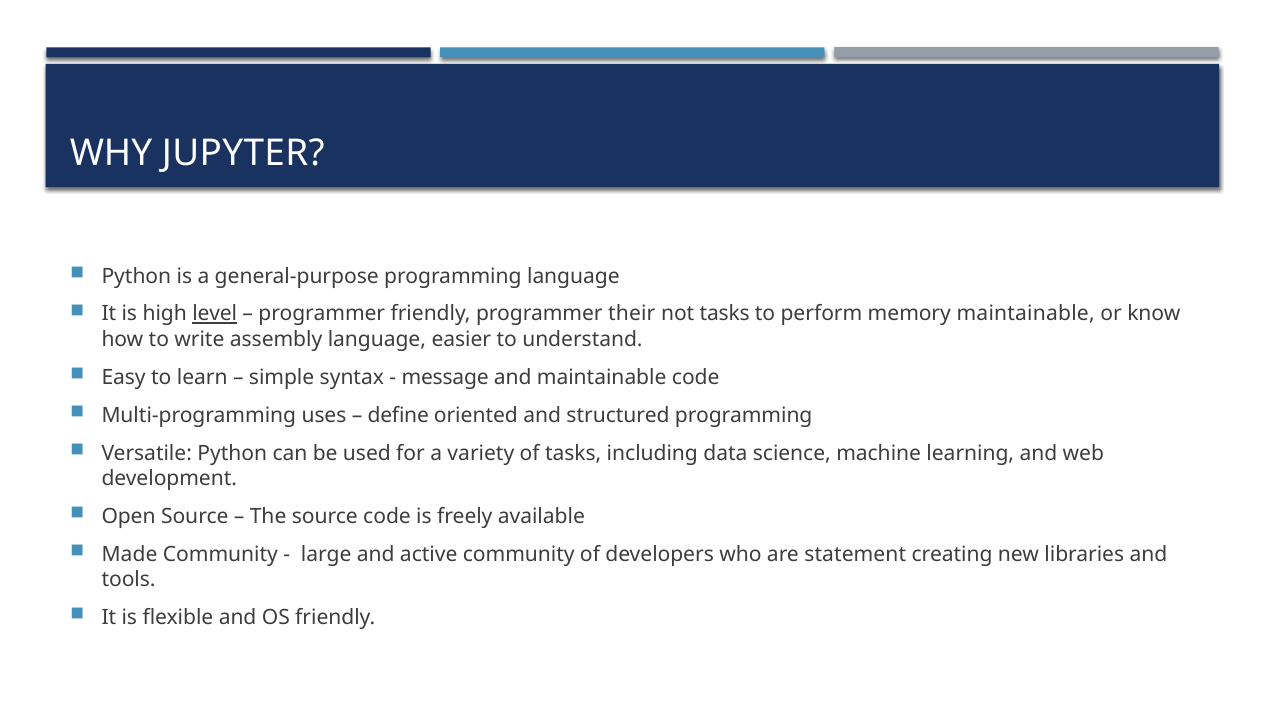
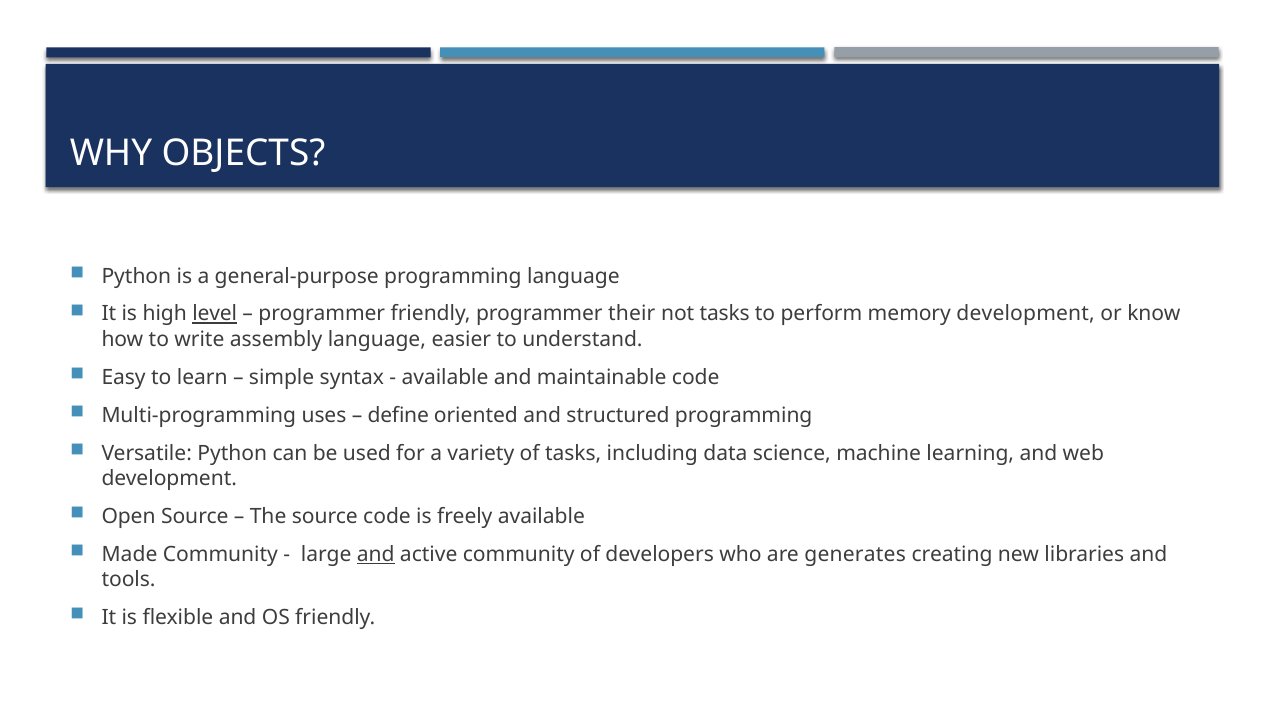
JUPYTER: JUPYTER -> OBJECTS (243, 154)
memory maintainable: maintainable -> development (1026, 314)
message: message -> available (445, 377)
and underline: none -> present (376, 554)
statement: statement -> generates (855, 554)
